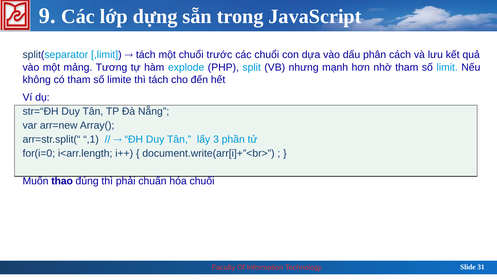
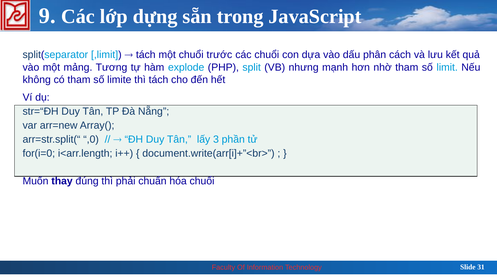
,1: ,1 -> ,0 (91, 139)
thao: thao -> thay (62, 181)
